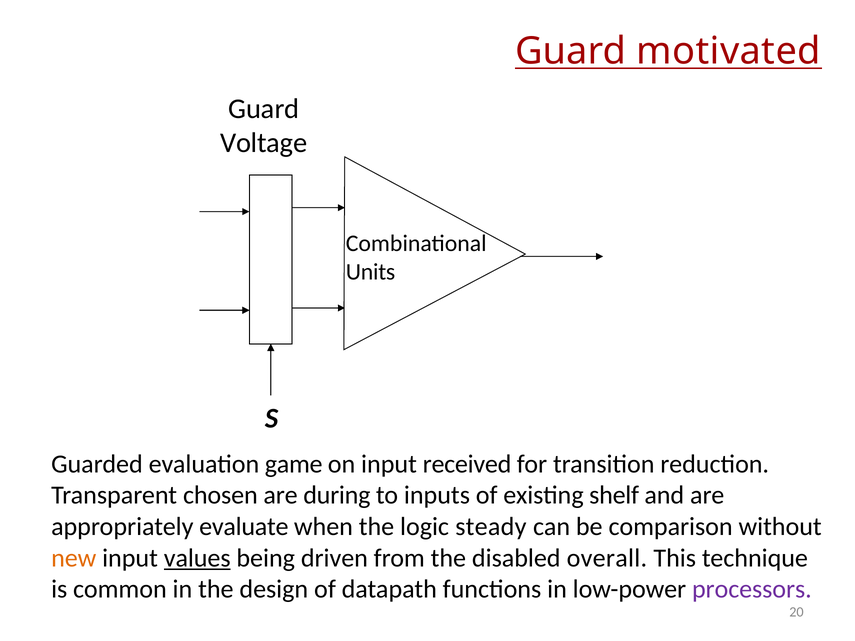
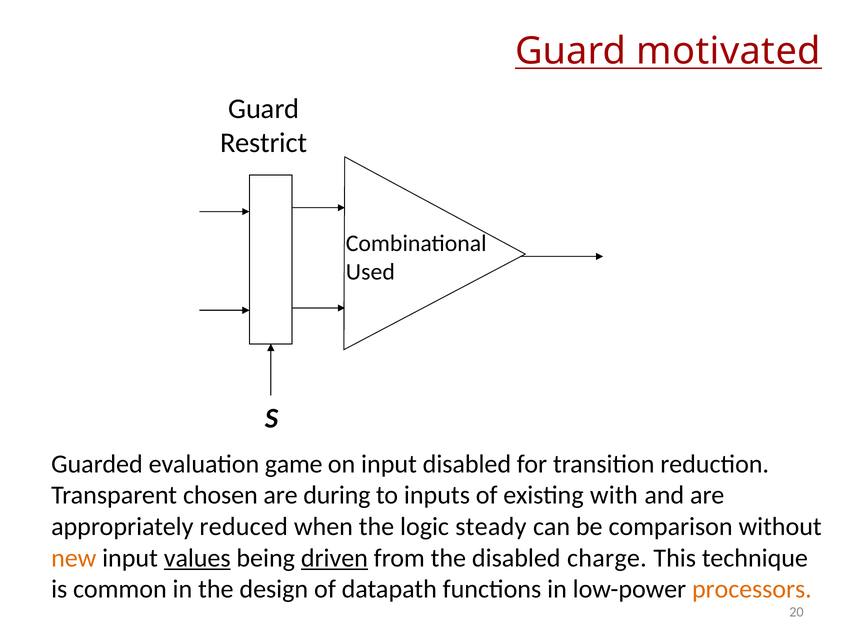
Voltage: Voltage -> Restrict (264, 143)
Units: Units -> Used (370, 272)
input received: received -> disabled (467, 464)
shelf: shelf -> with (614, 495)
evaluate: evaluate -> reduced (244, 527)
driven underline: none -> present (334, 558)
overall: overall -> charge (607, 558)
processors colour: purple -> orange (752, 590)
